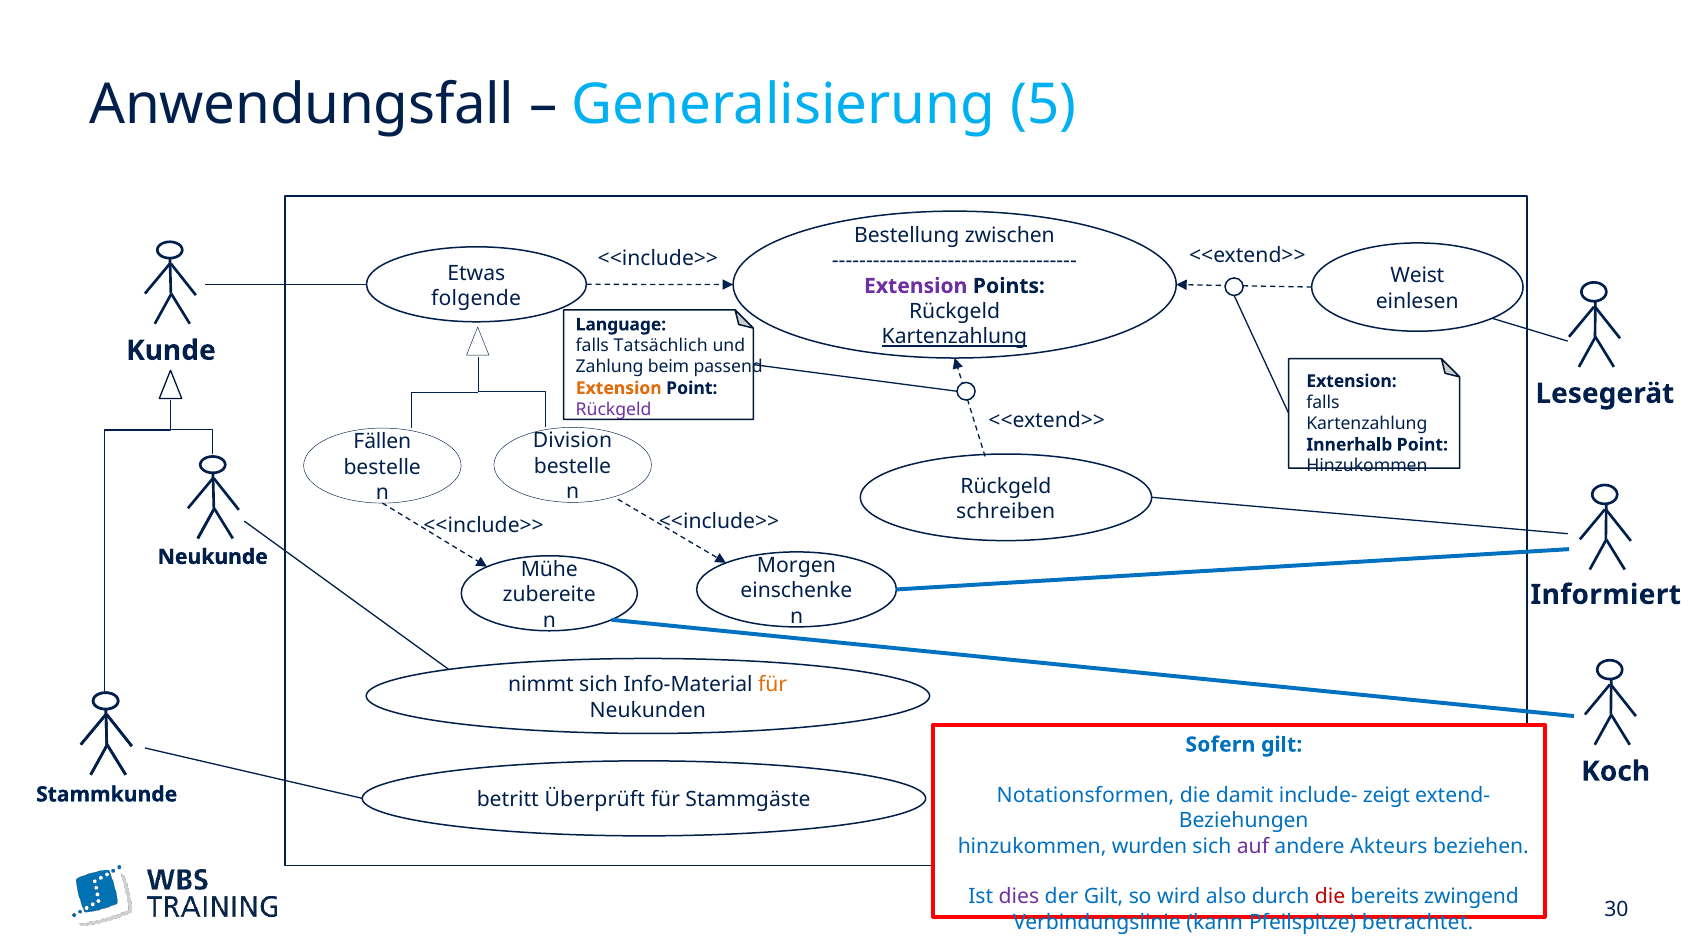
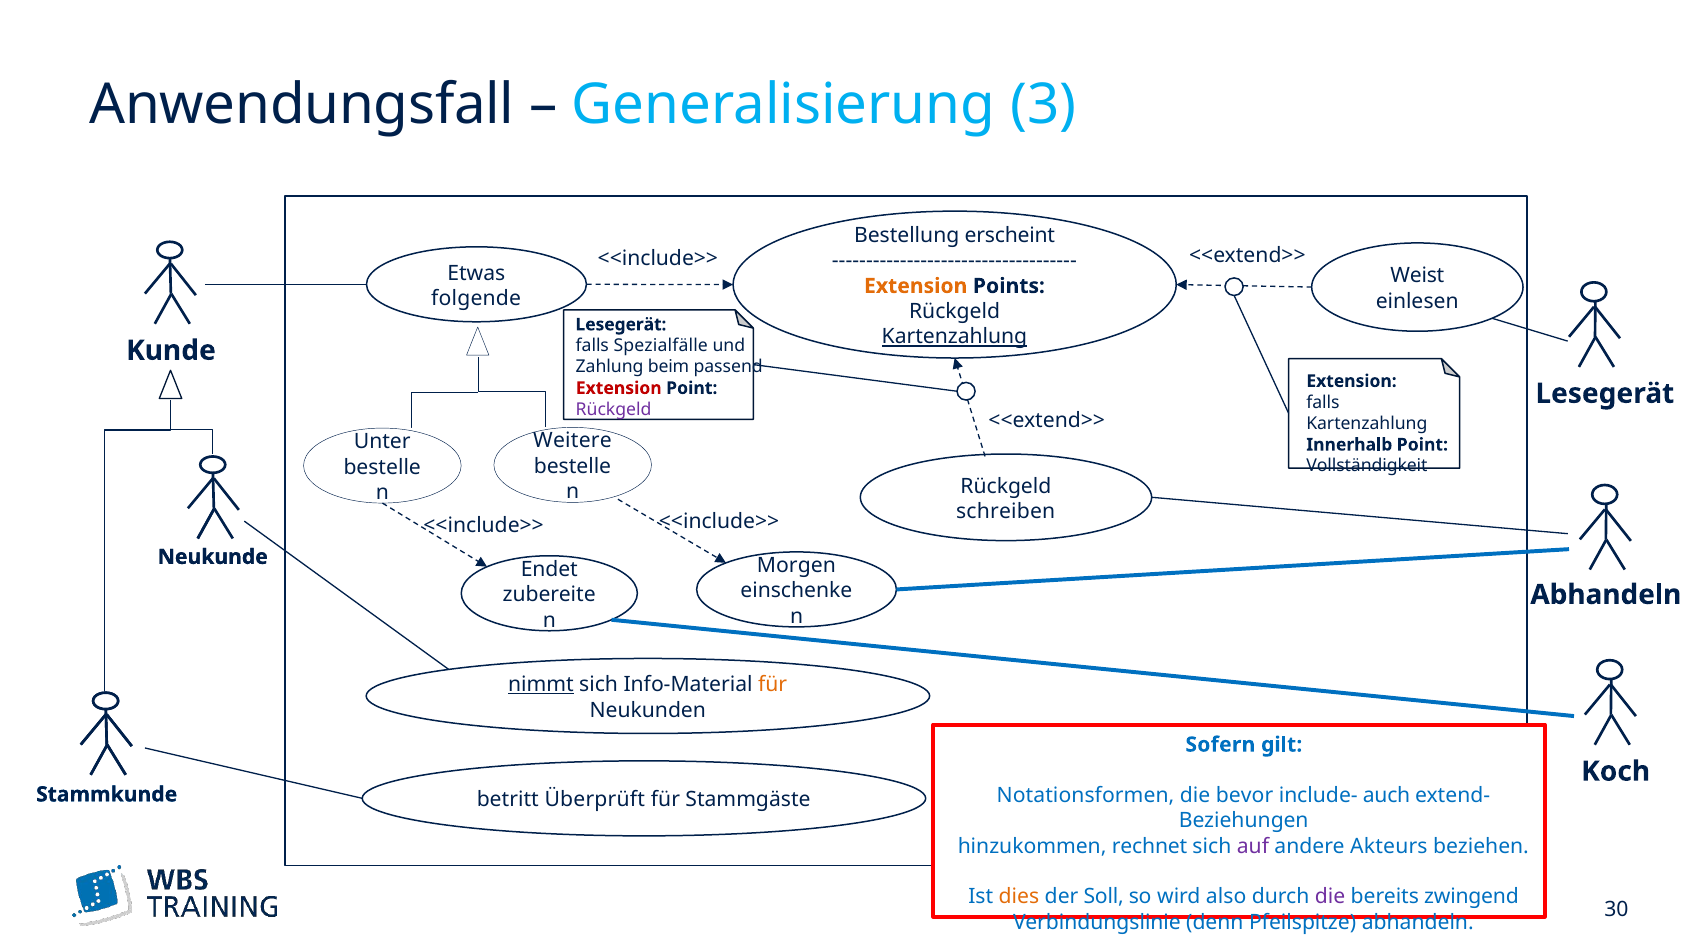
5: 5 -> 3 (1043, 105)
zwischen: zwischen -> erscheint (1010, 235)
Extension colour: purple -> orange (916, 286)
Language: Language -> Lesegerät (621, 325)
Tatsächlich: Tatsächlich -> Spezialfälle (661, 346)
Extension colour: orange -> red (619, 388)
Division: Division -> Weitere (572, 441)
Fällen: Fällen -> Unter (382, 442)
Hinzukommen: Hinzukommen -> Vollständigkeit (1367, 466)
Mühe: Mühe -> Endet (549, 570)
Informiert: Informiert -> Abhandeln (1606, 595)
nimmt underline: none -> present (541, 685)
damit: damit -> bevor (1245, 796)
zeigt: zeigt -> auch (1387, 796)
wurden: wurden -> rechnet (1150, 846)
dies colour: purple -> orange (1019, 897)
der Gilt: Gilt -> Soll (1104, 897)
die colour: red -> purple (1330, 897)
kann: kann -> denn (1215, 923)
Pfeilspitze betrachtet: betrachtet -> abhandeln (1418, 923)
